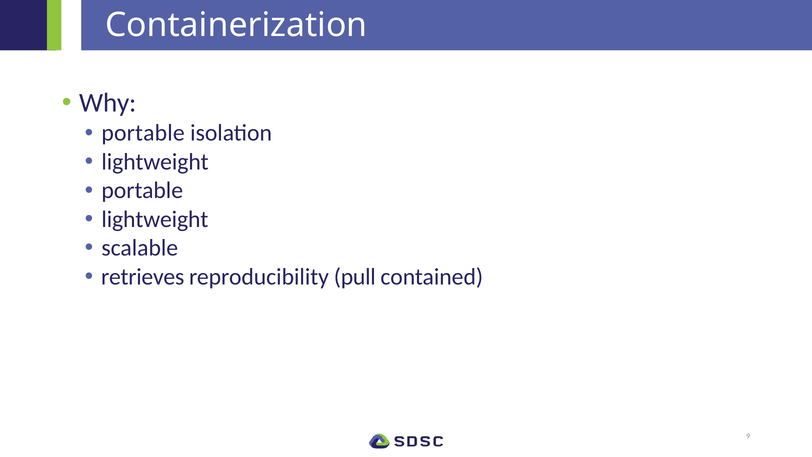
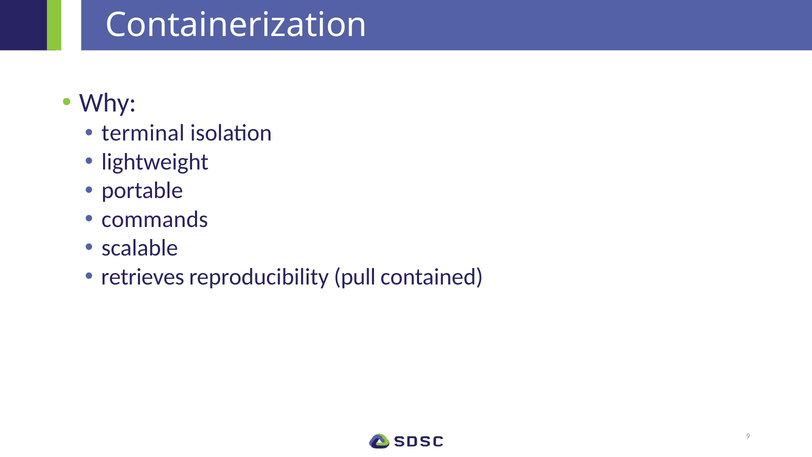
portable: portable -> terminal (143, 133)
lightweight: lightweight -> commands (155, 219)
